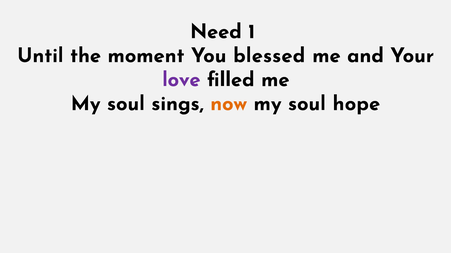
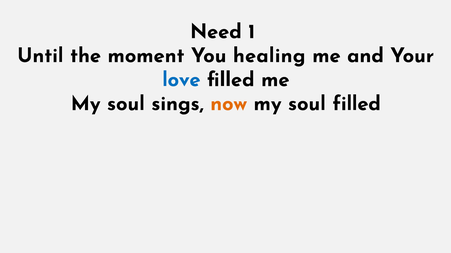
blessed: blessed -> healing (269, 56)
love colour: purple -> blue (181, 80)
soul hope: hope -> filled (357, 104)
